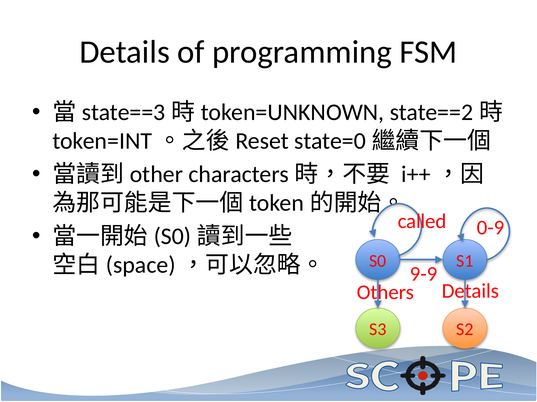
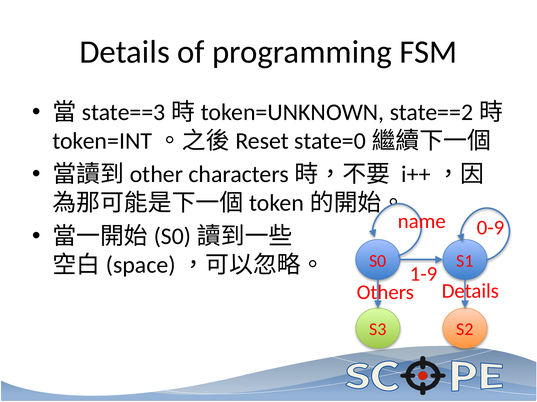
called: called -> name (422, 222)
9-9: 9-9 -> 1-9 (424, 274)
